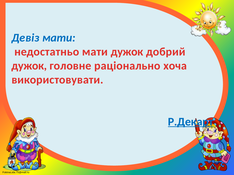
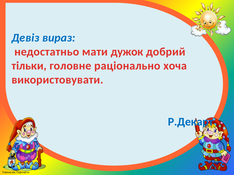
Девіз мати: мати -> вираз (59, 38)
дужок: дужок -> тільки (29, 66)
Р.Декарт underline: present -> none (191, 122)
